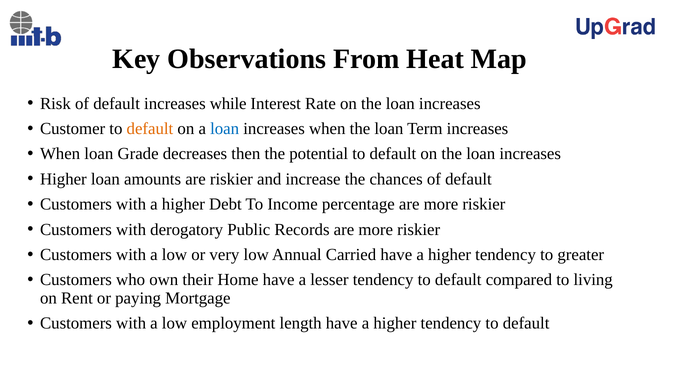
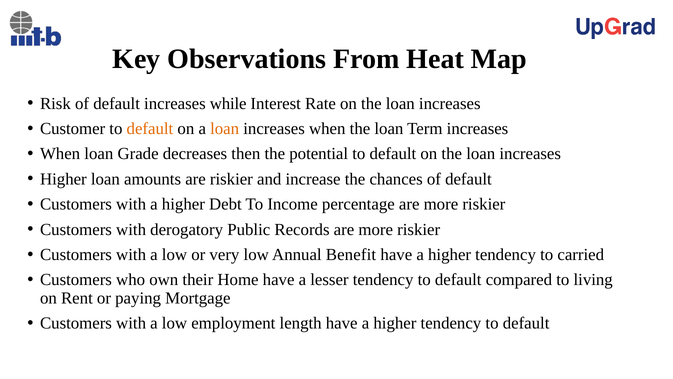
loan colour: blue -> orange (225, 129)
Carried: Carried -> Benefit (351, 254)
greater: greater -> carried (581, 254)
